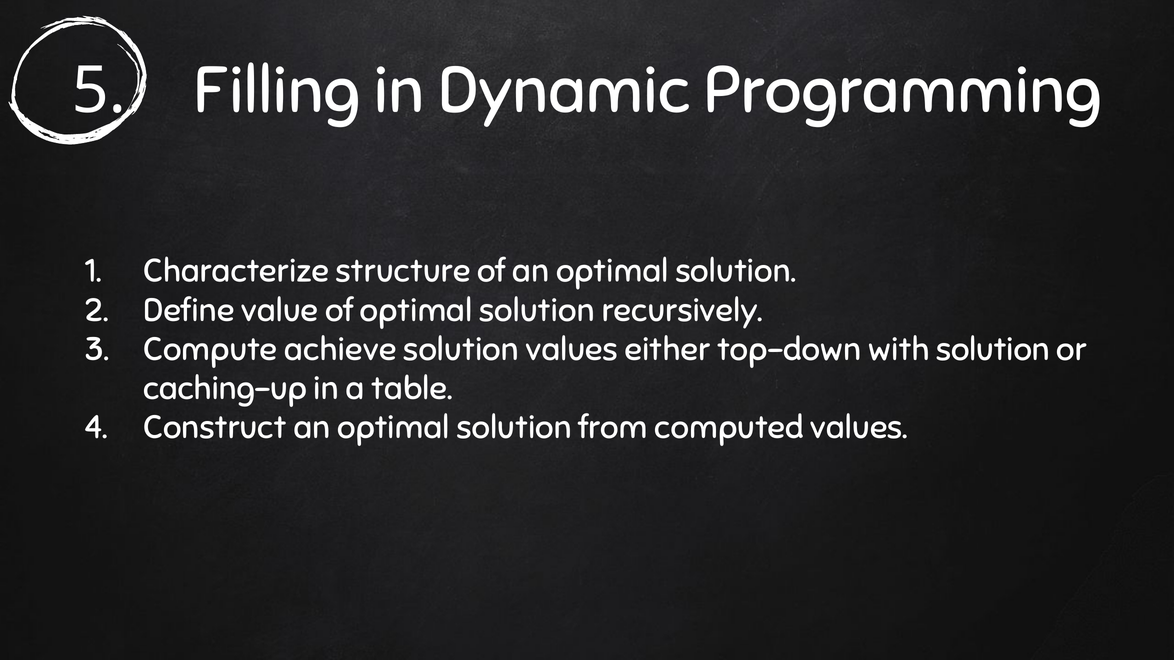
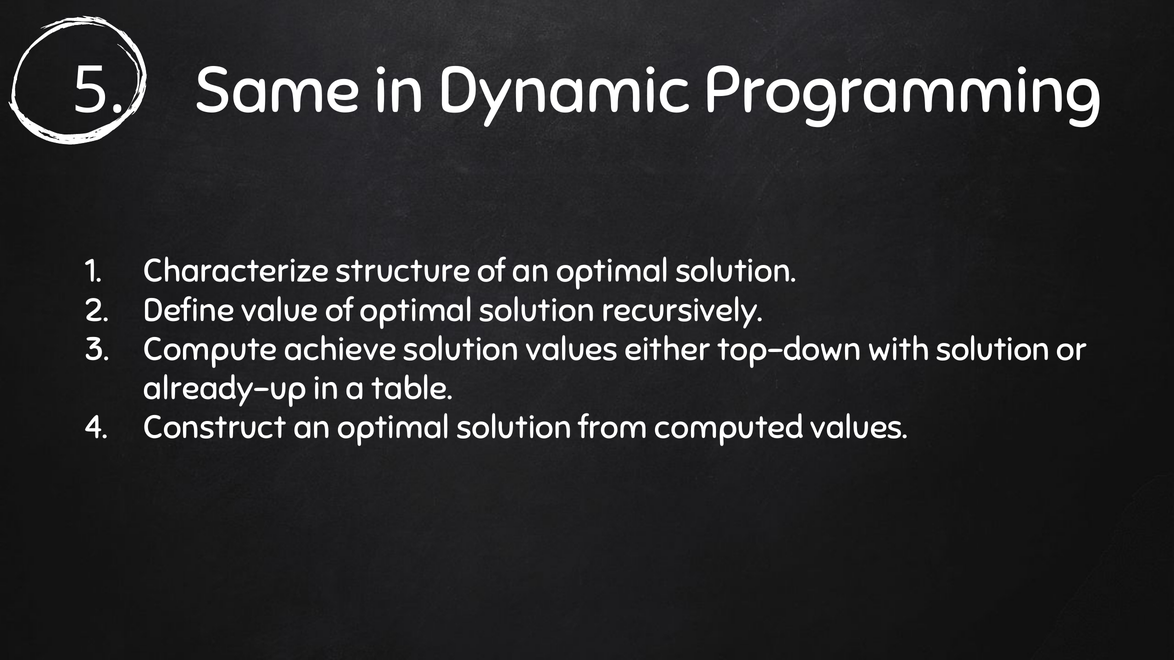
Filling: Filling -> Same (277, 91)
caching-up: caching-up -> already-up (225, 389)
